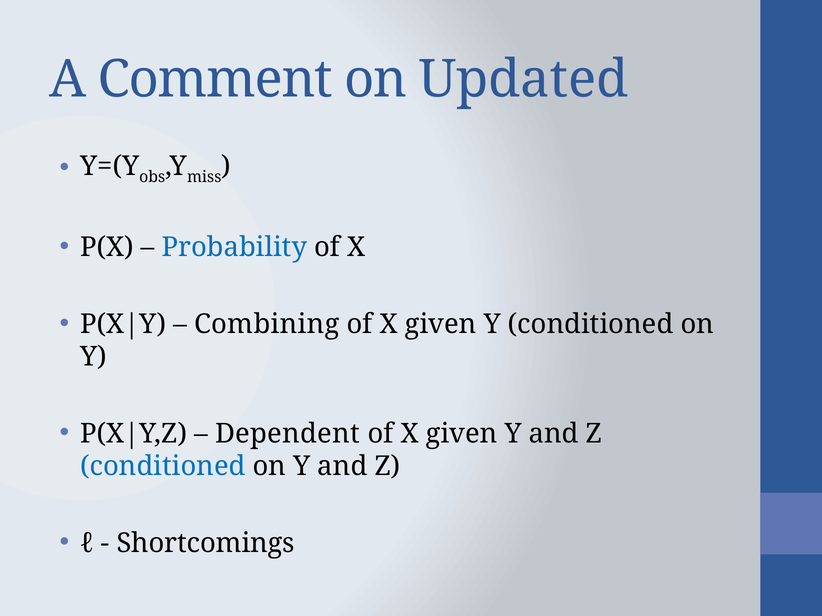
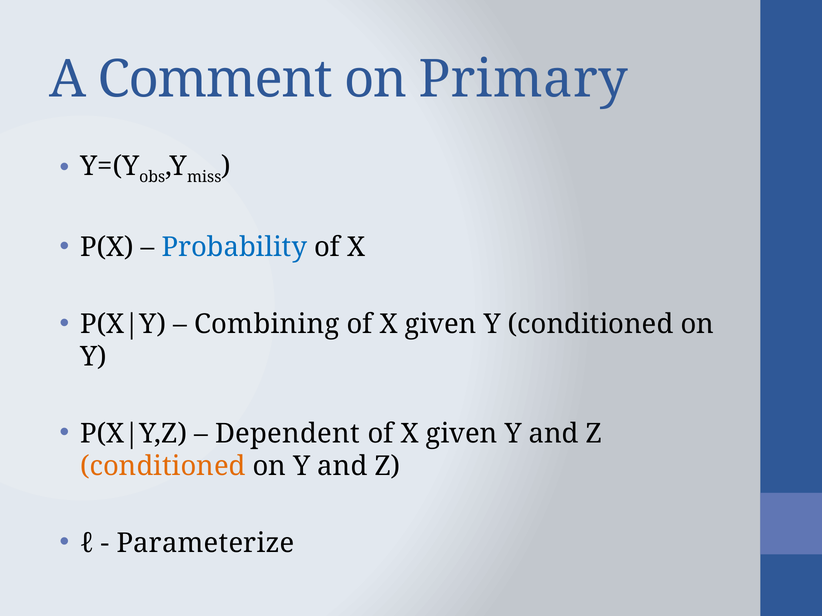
Updated: Updated -> Primary (523, 80)
conditioned colour: blue -> orange (163, 467)
Shortcomings: Shortcomings -> Parameterize (205, 543)
